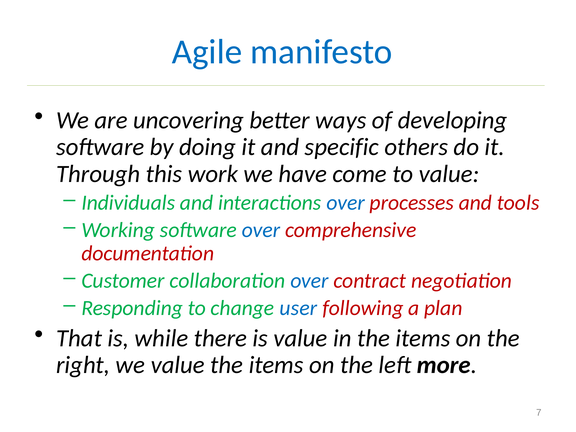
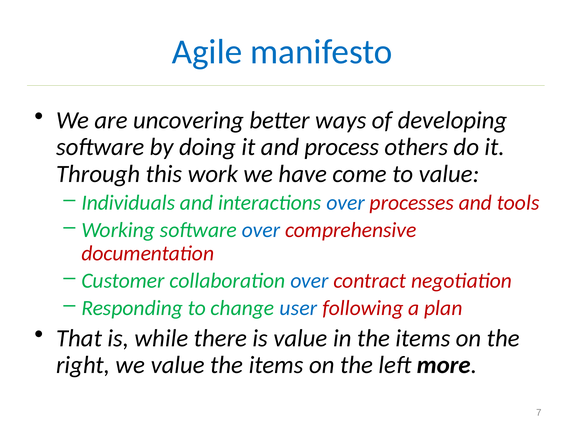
specific: specific -> process (342, 147)
